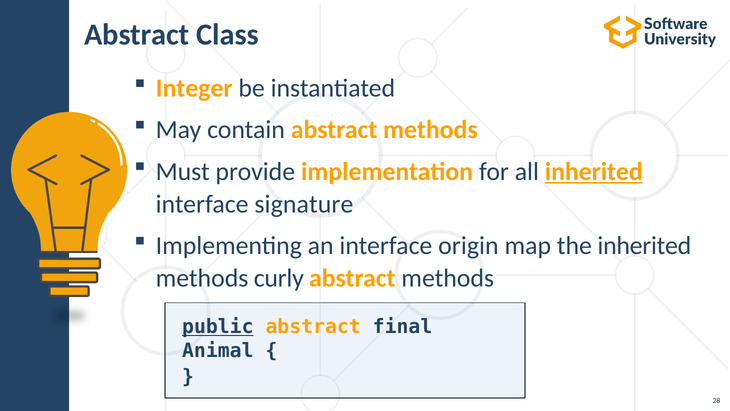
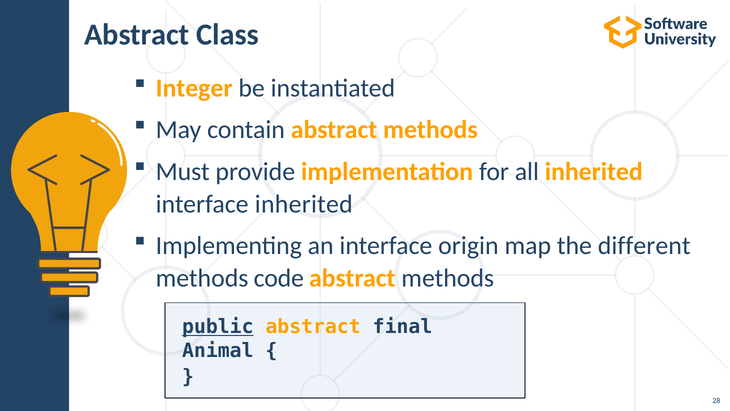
inherited underline: present -> none (594, 171)
interface signature: signature -> inherited (304, 204)
the inherited: inherited -> different (644, 246)
curly: curly -> code (279, 278)
